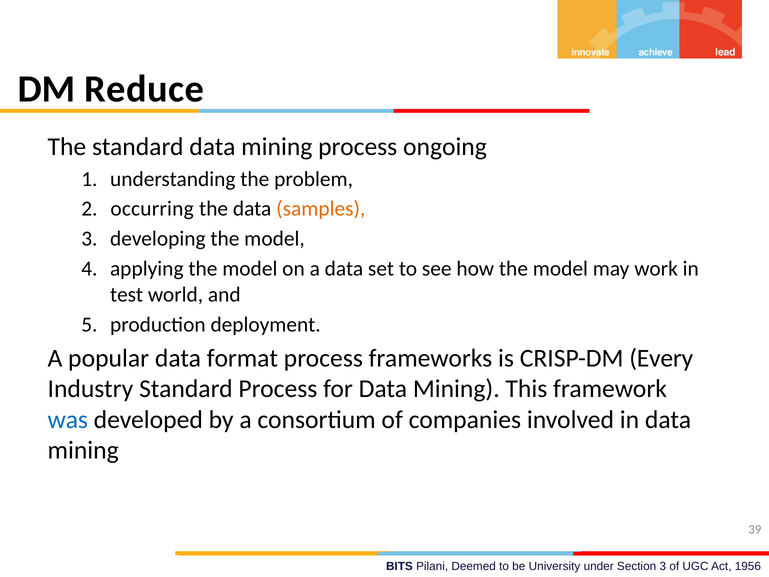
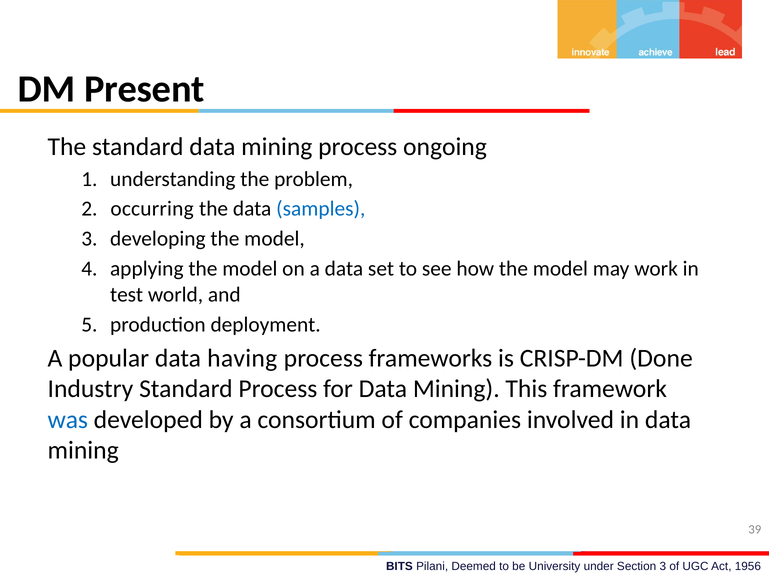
Reduce: Reduce -> Present (144, 89)
samples colour: orange -> blue (321, 209)
format: format -> having (242, 358)
Every: Every -> Done (661, 358)
